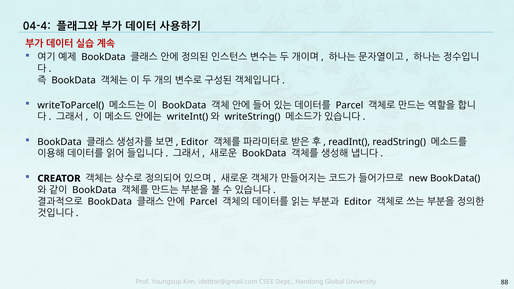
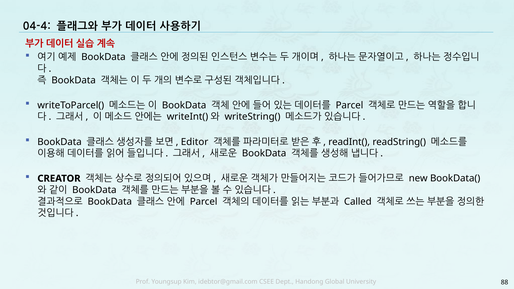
Editor: Editor -> Called (358, 202)
